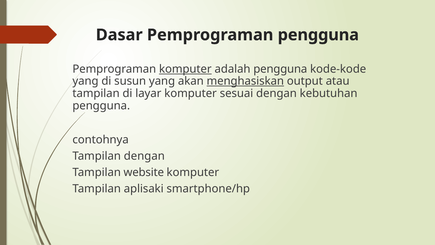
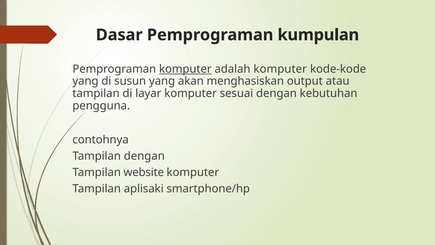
Pemprograman pengguna: pengguna -> kumpulan (318, 35)
adalah pengguna: pengguna -> komputer (280, 69)
menghasiskan underline: present -> none (245, 81)
